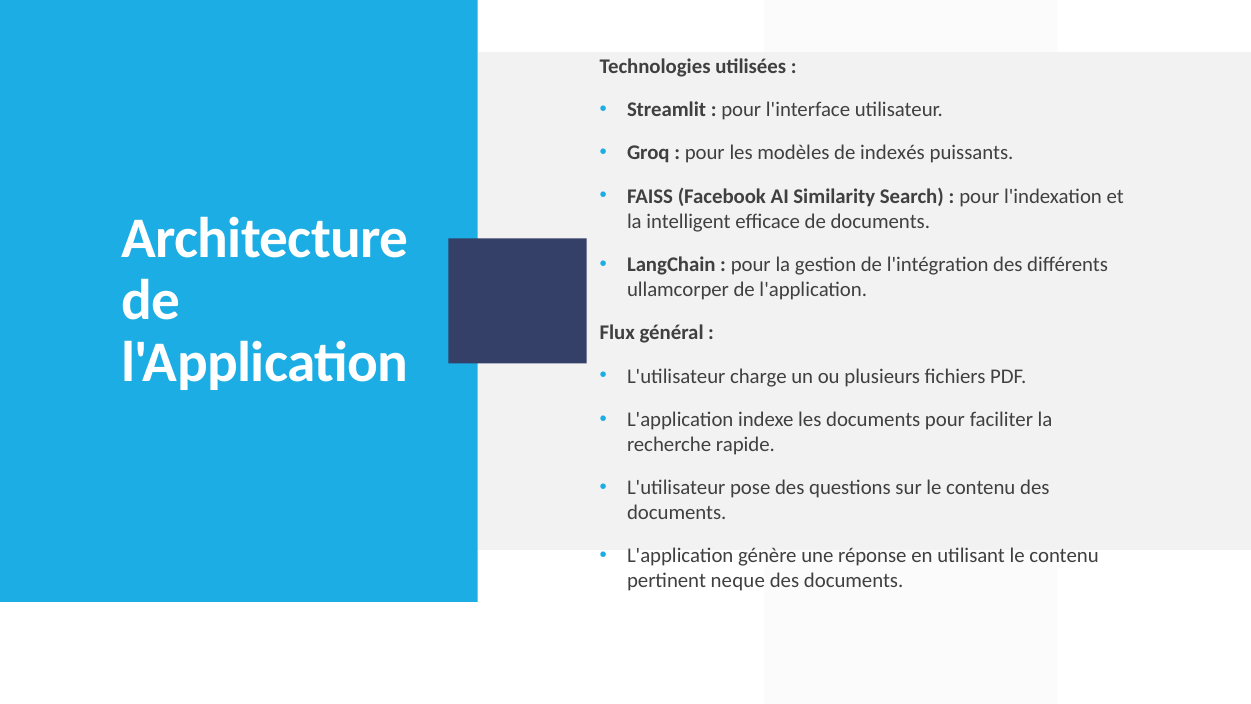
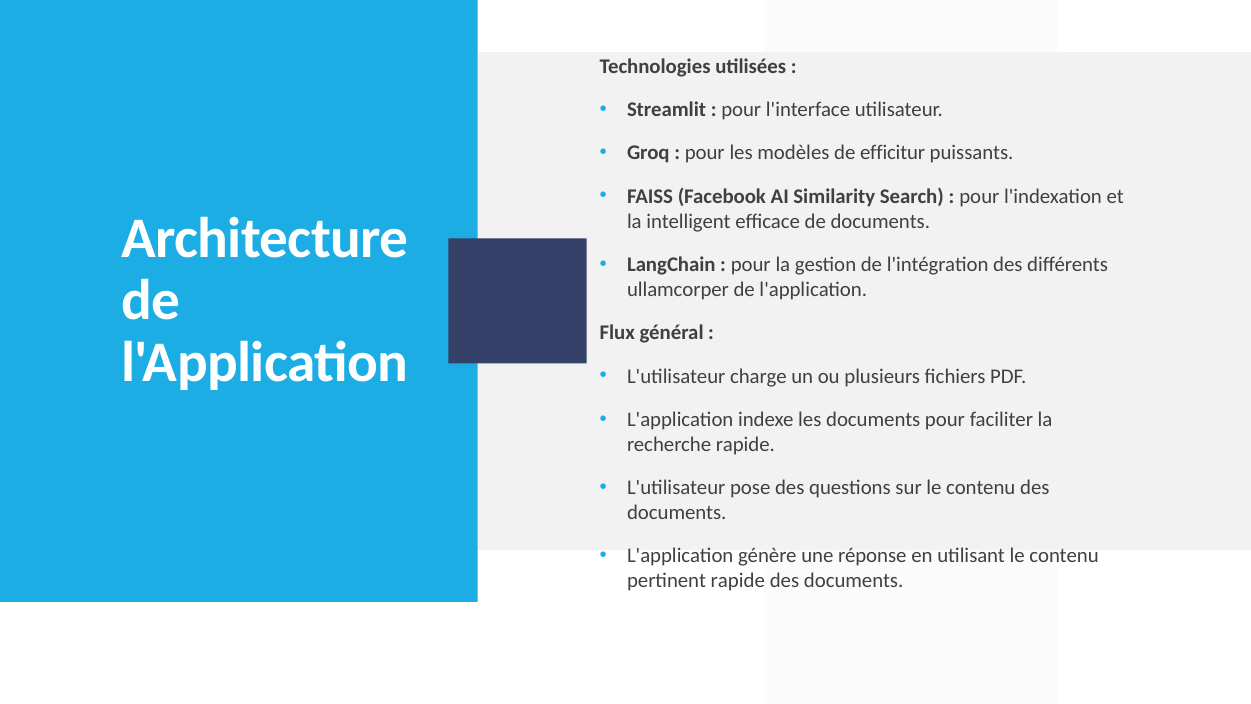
indexés: indexés -> efficitur (893, 153)
pertinent neque: neque -> rapide (738, 581)
